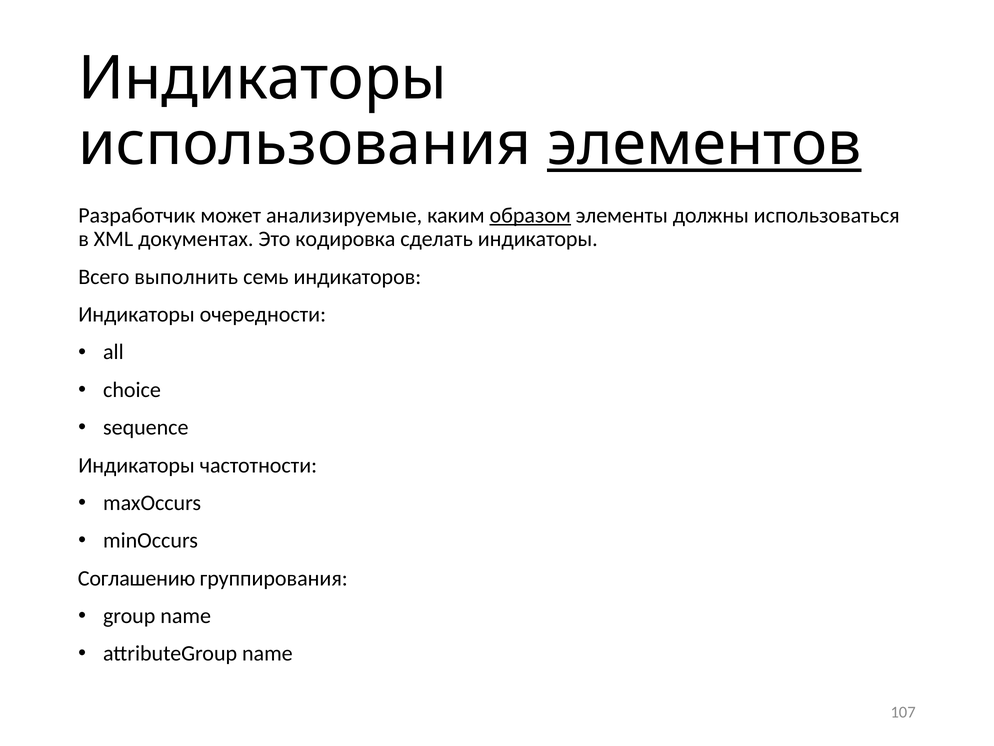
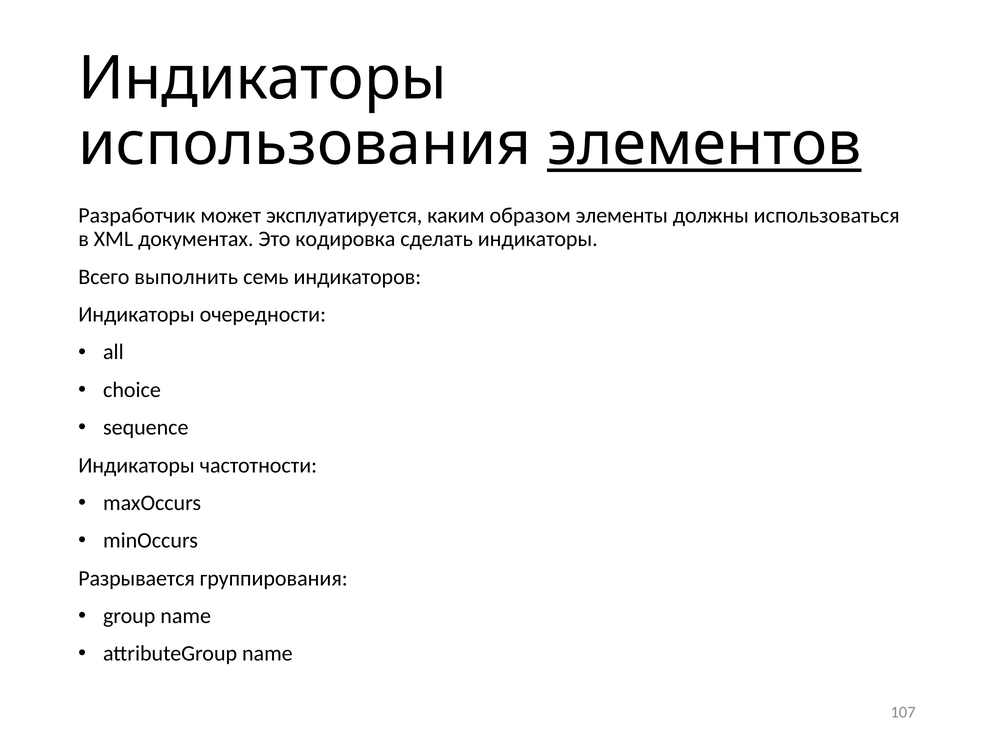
анализируемые: анализируемые -> эксплуатируется (344, 215)
образом underline: present -> none (530, 215)
Соглашению: Соглашению -> Разрывается (137, 578)
